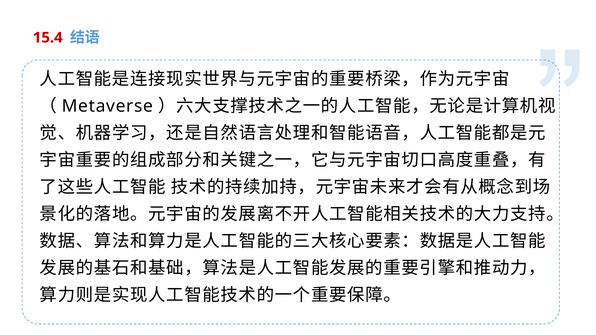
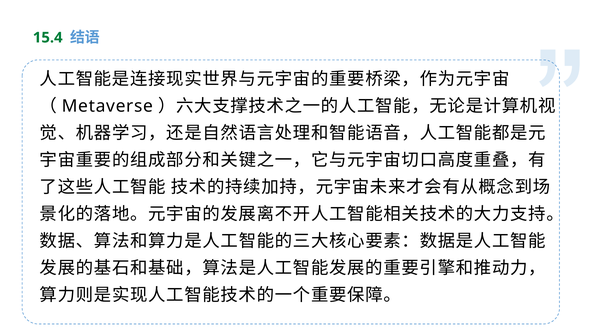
15.4 colour: red -> green (48, 38)
